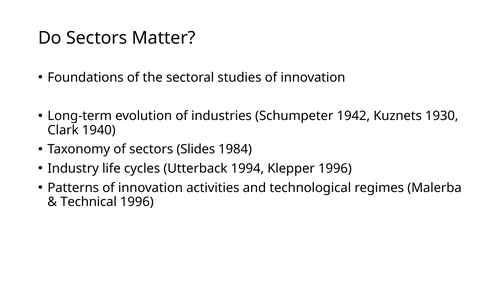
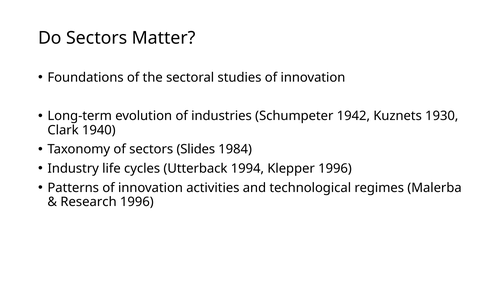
Technical: Technical -> Research (89, 202)
